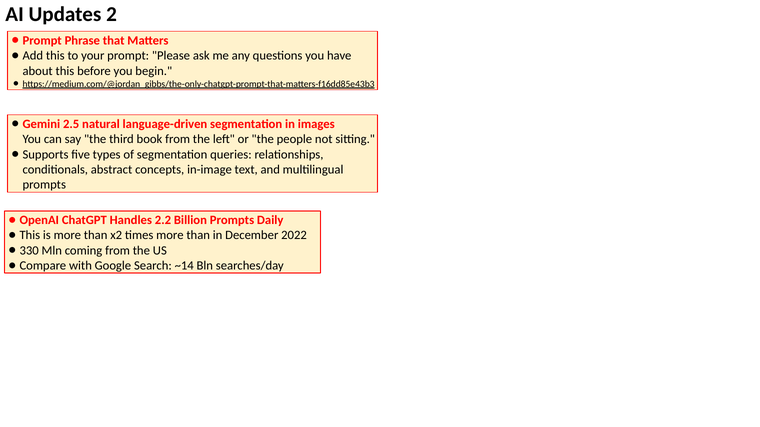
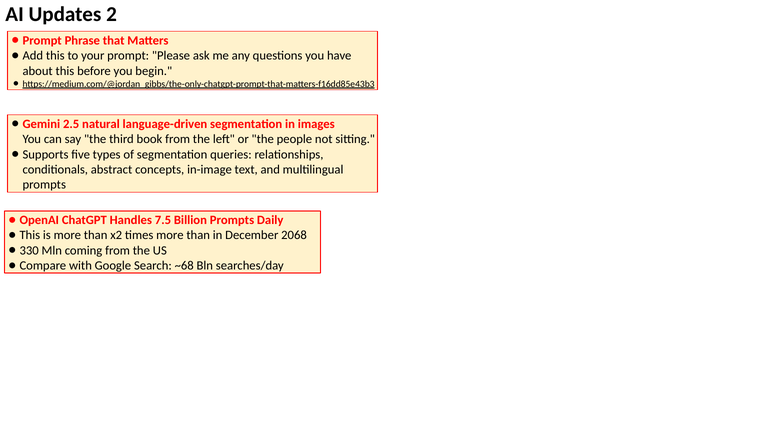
2.2: 2.2 -> 7.5 (163, 220)
2022: 2022 -> 2068 (294, 236)
~14: ~14 -> ~68 (184, 266)
